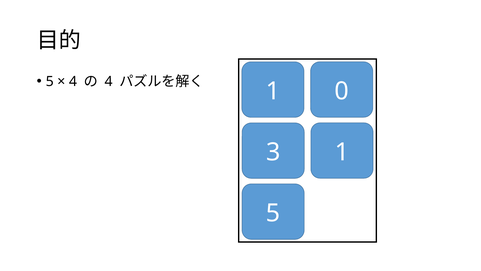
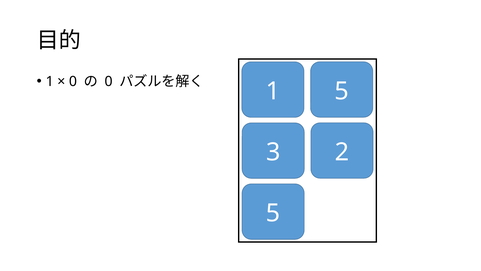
5: 5 -> 1 (50, 81)
4: 4 -> 0 (73, 81)
4: 4 -> 0 (109, 81)
1 0: 0 -> 5 (342, 91)
3 1: 1 -> 2 (342, 152)
